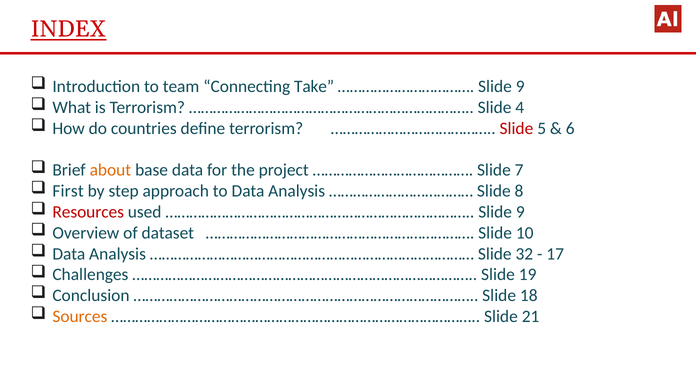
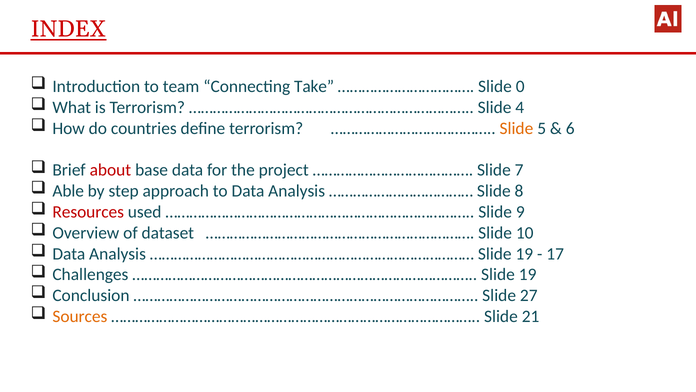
9: 9 -> 0 (520, 86)
Slide colour: red -> orange (516, 128)
about colour: orange -> red (110, 170)
First: First -> Able (68, 191)
32: 32 -> 19 (524, 253)
18: 18 -> 27 (529, 295)
